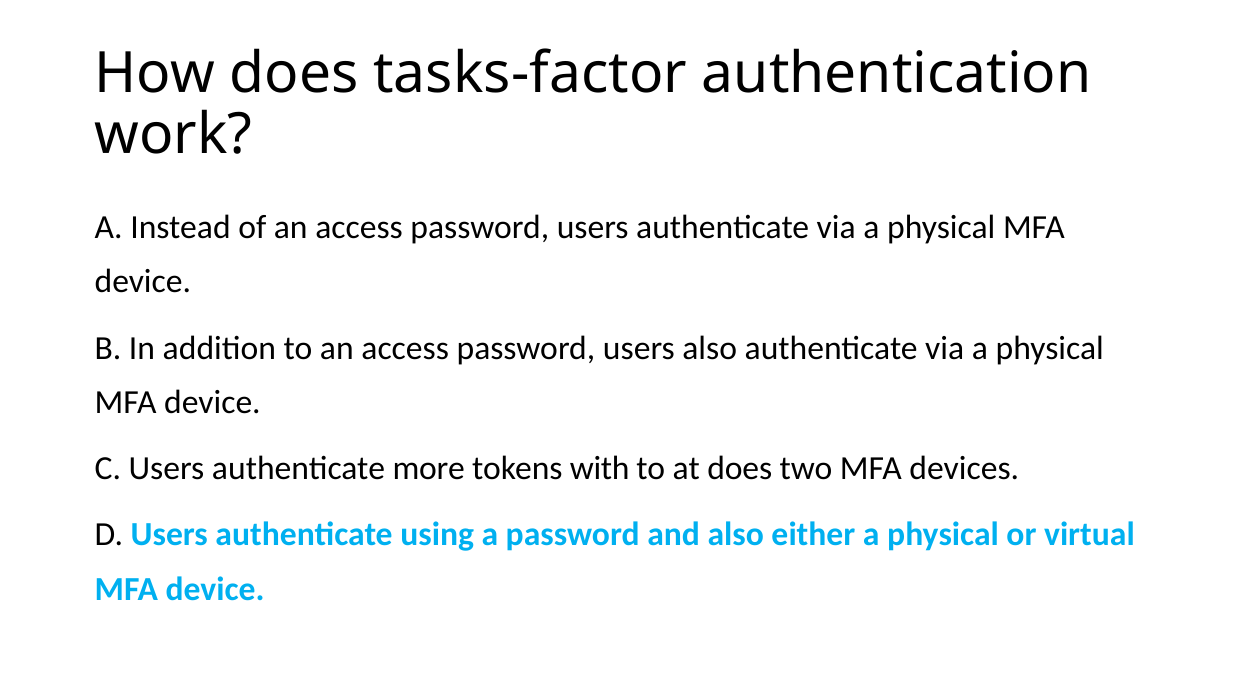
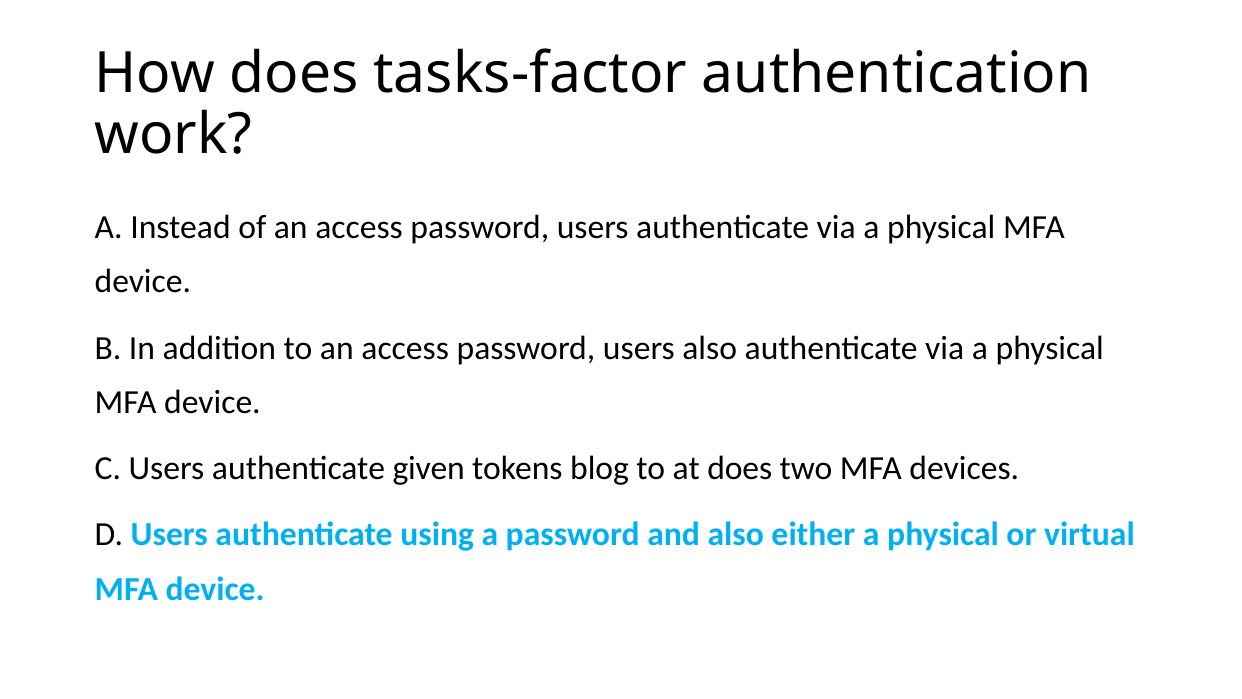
more: more -> given (429, 468)
with: with -> blog (600, 468)
